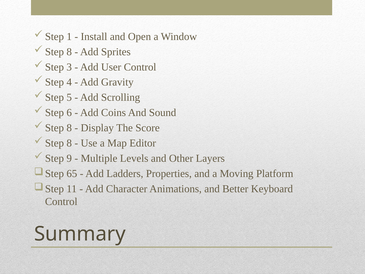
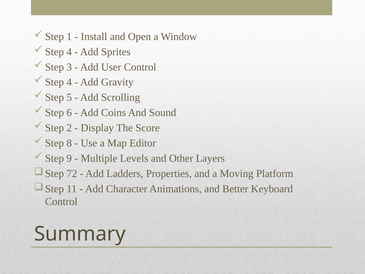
8: 8 -> 4 (69, 52)
8: 8 -> 2 (69, 128)
65: 65 -> 72 (72, 173)
